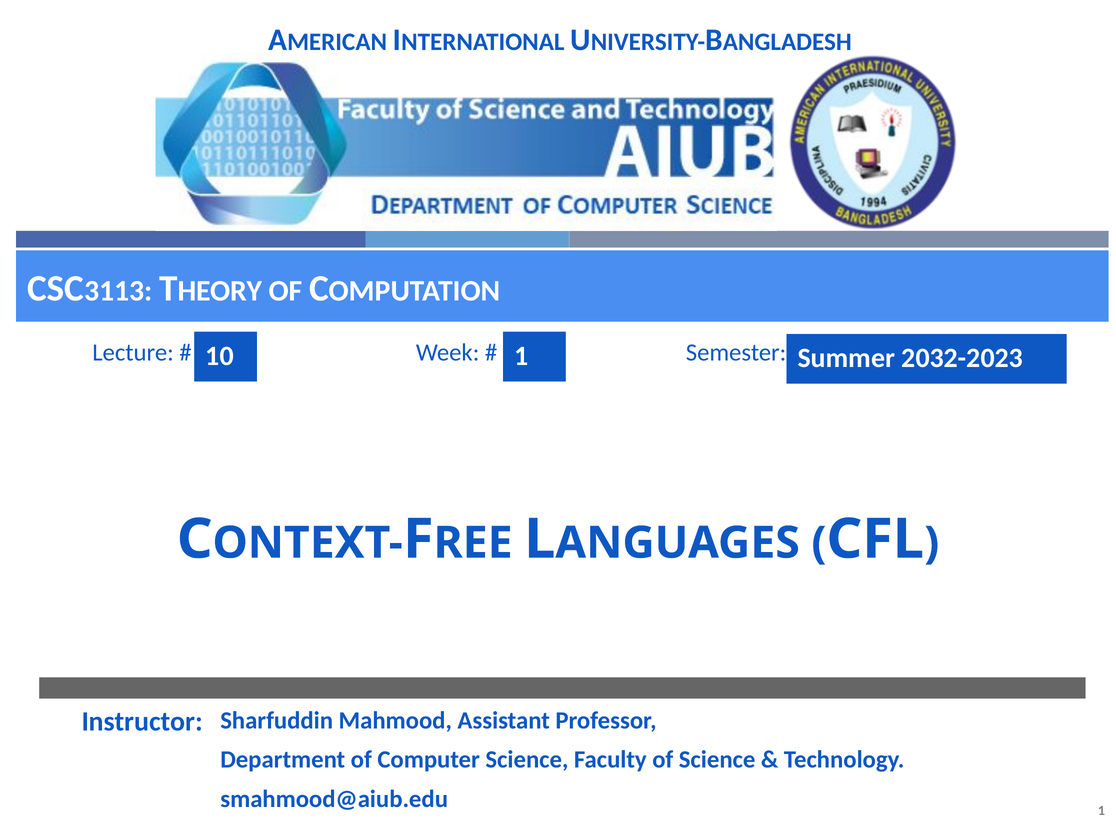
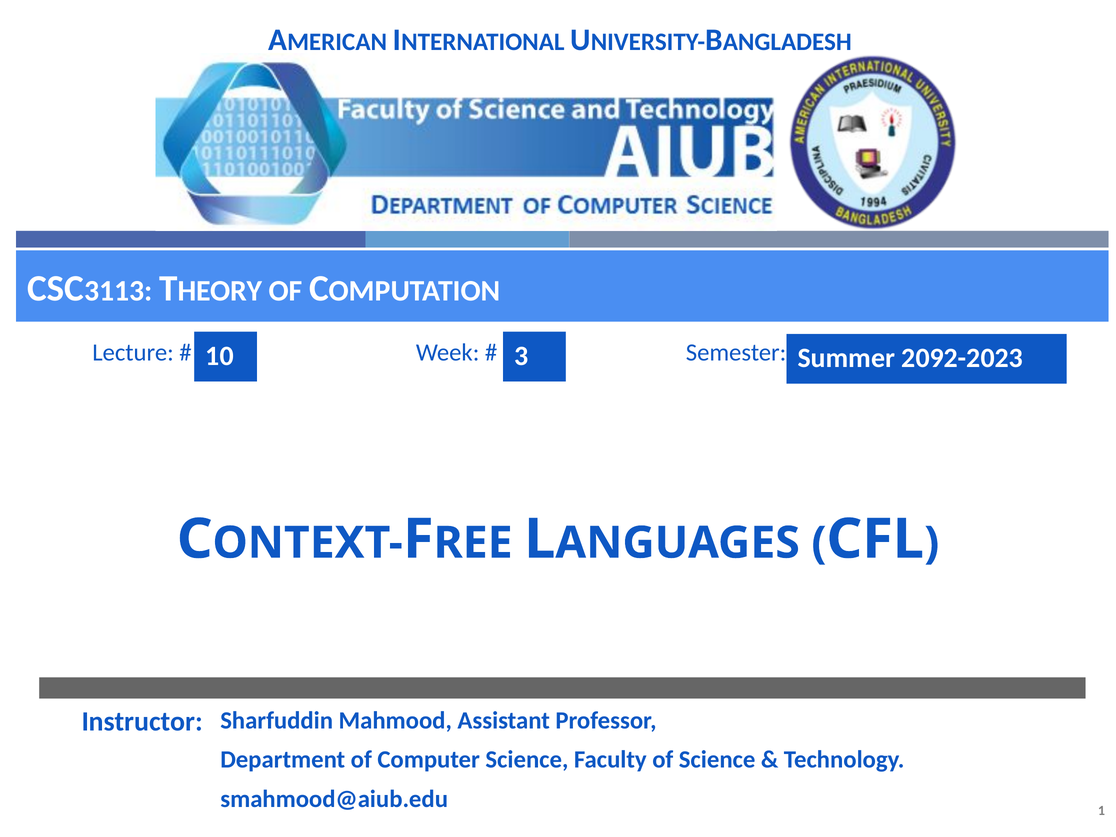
10 1: 1 -> 3 (521, 356)
2032-2023: 2032-2023 -> 2092-2023 (962, 358)
